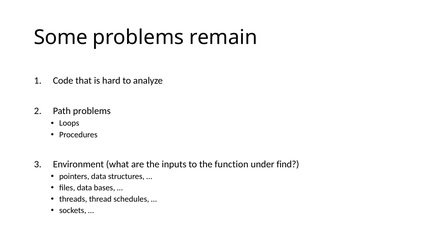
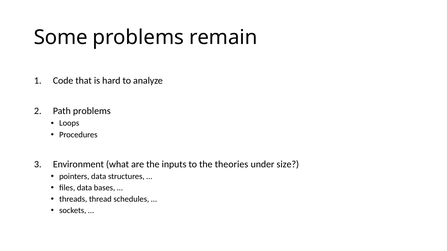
function: function -> theories (232, 164)
find: find -> size (288, 164)
